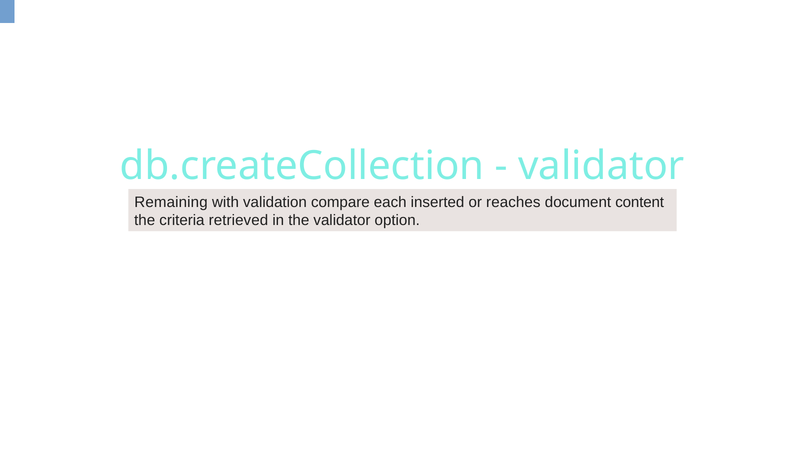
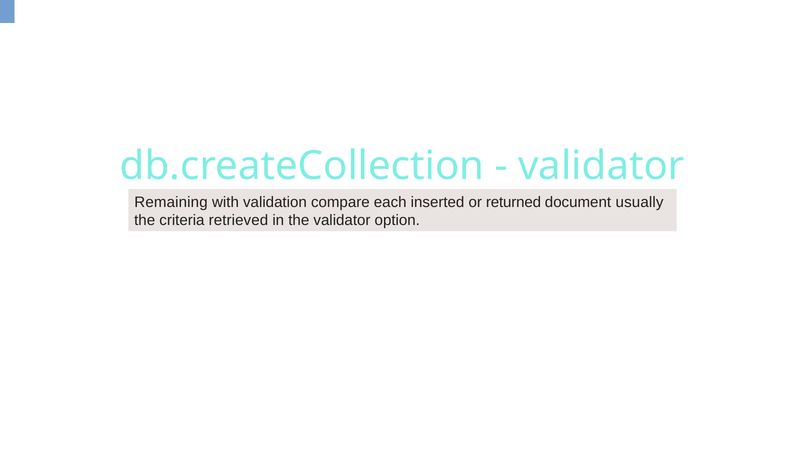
reaches: reaches -> returned (513, 202)
content: content -> usually (640, 202)
